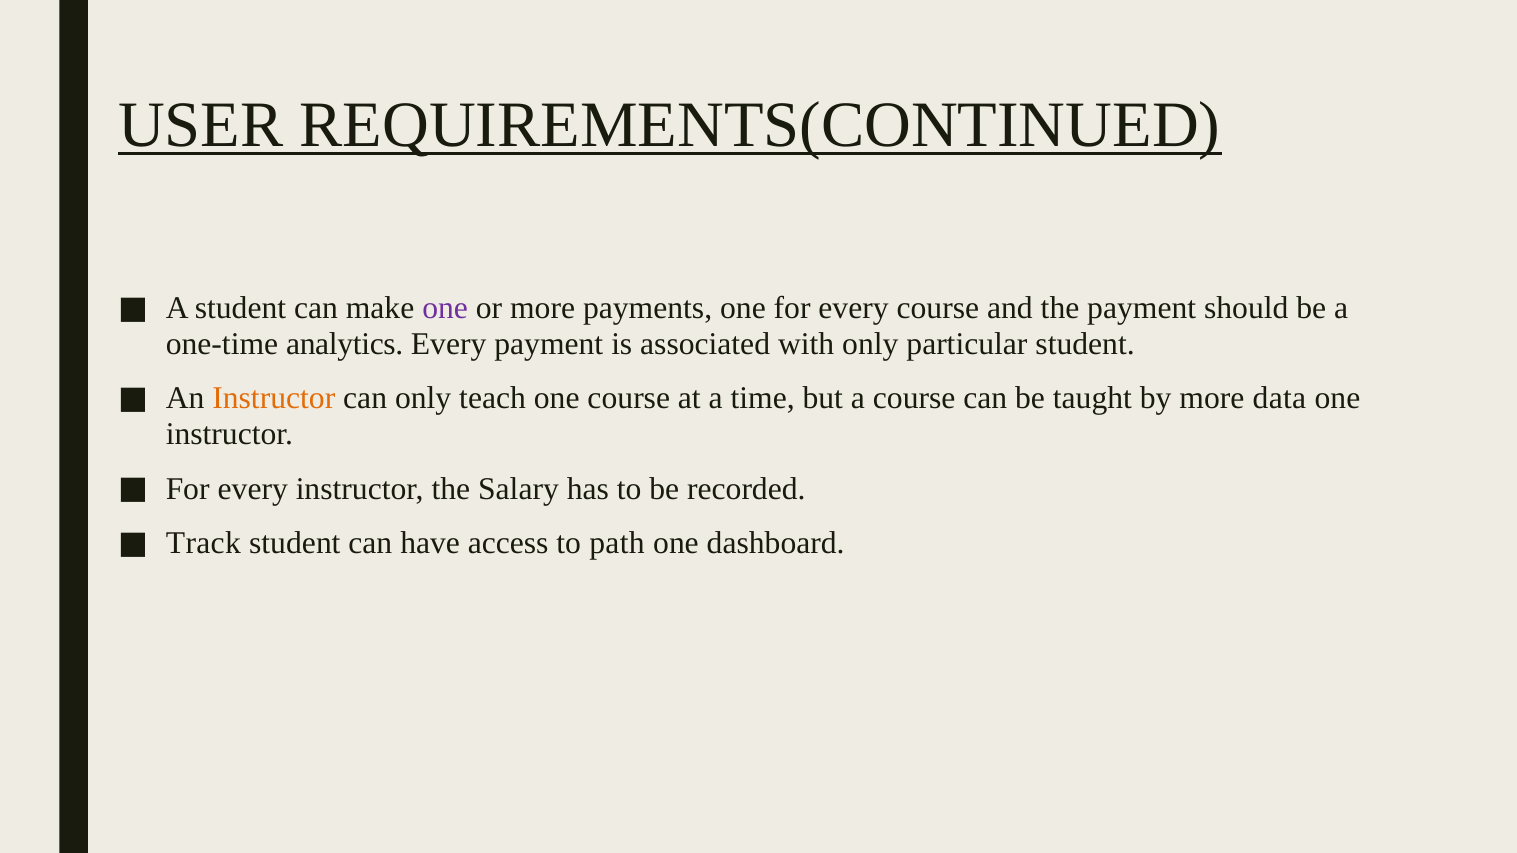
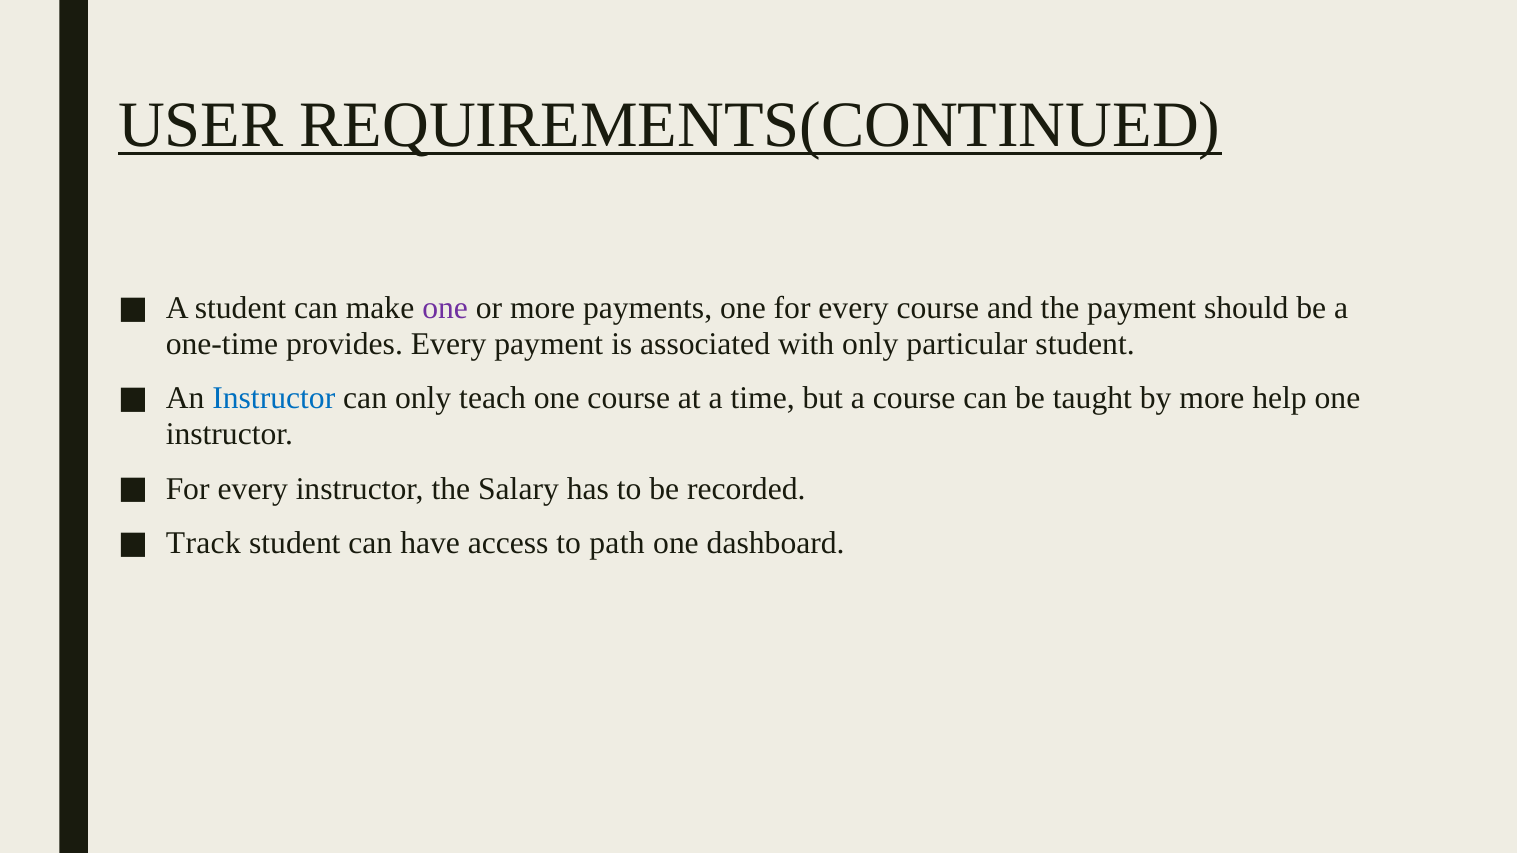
analytics: analytics -> provides (345, 344)
Instructor colour: orange -> blue (274, 399)
data: data -> help (1280, 399)
